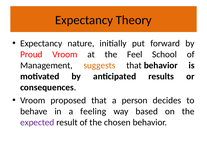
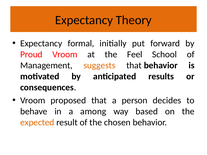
nature: nature -> formal (81, 43)
feeling: feeling -> among (93, 112)
expected colour: purple -> orange (37, 123)
